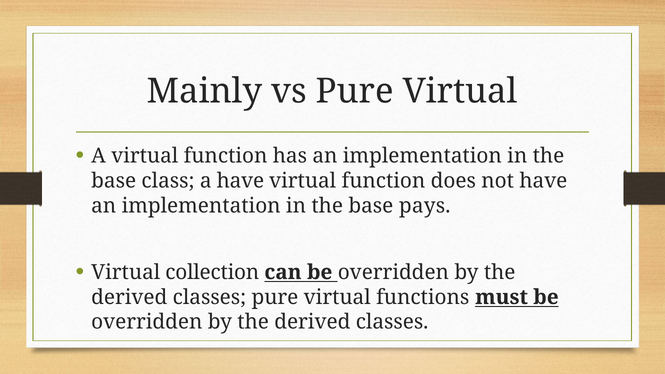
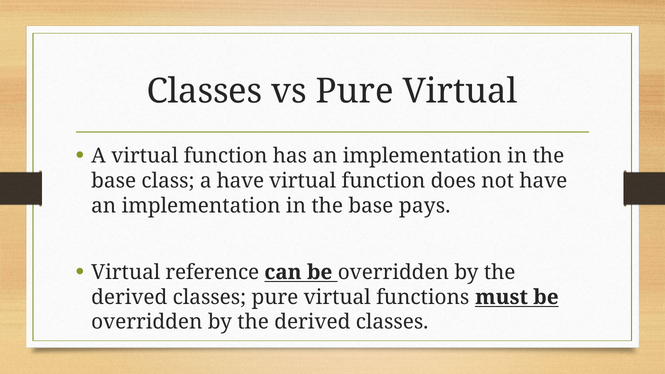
Mainly: Mainly -> Classes (205, 92)
collection: collection -> reference (212, 272)
